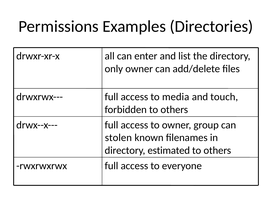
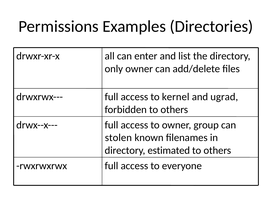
media: media -> kernel (176, 97)
touch: touch -> ugrad (224, 97)
